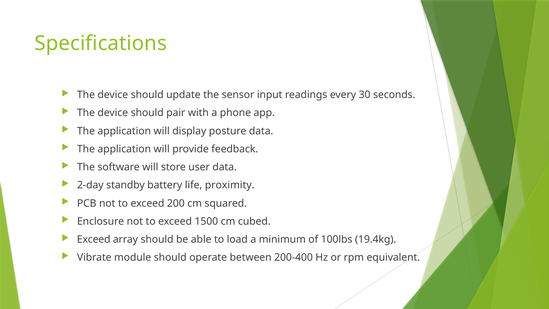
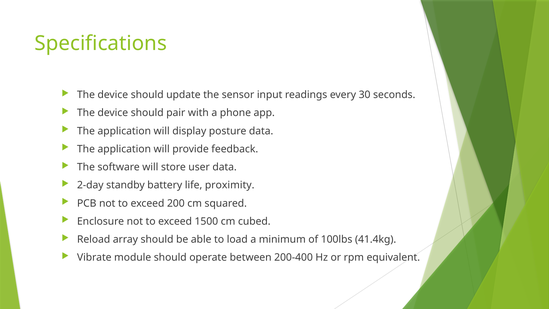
Exceed: Exceed -> Reload (94, 239)
19.4kg: 19.4kg -> 41.4kg (376, 239)
